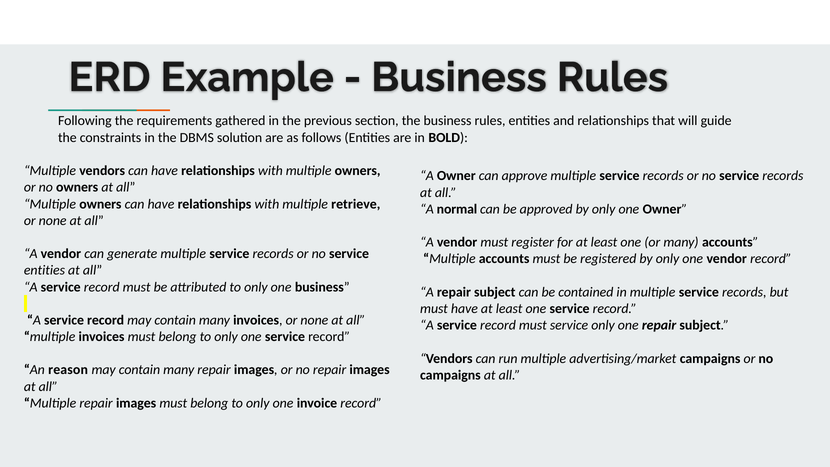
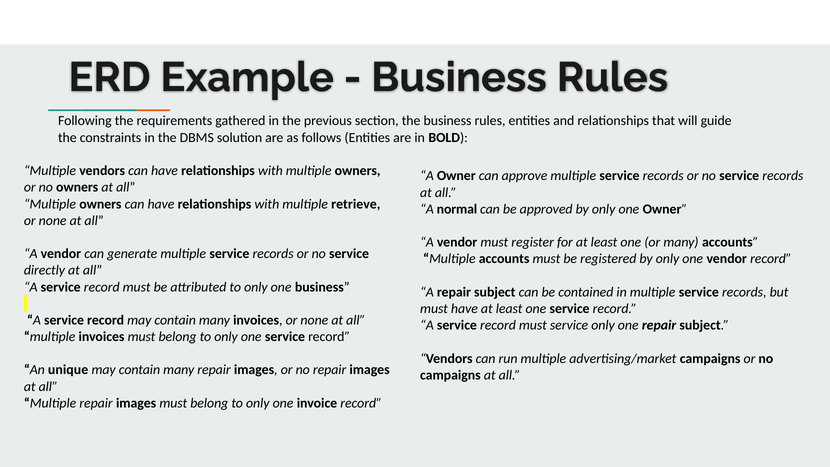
entities: entities -> directly (44, 270)
reason: reason -> unique (68, 370)
